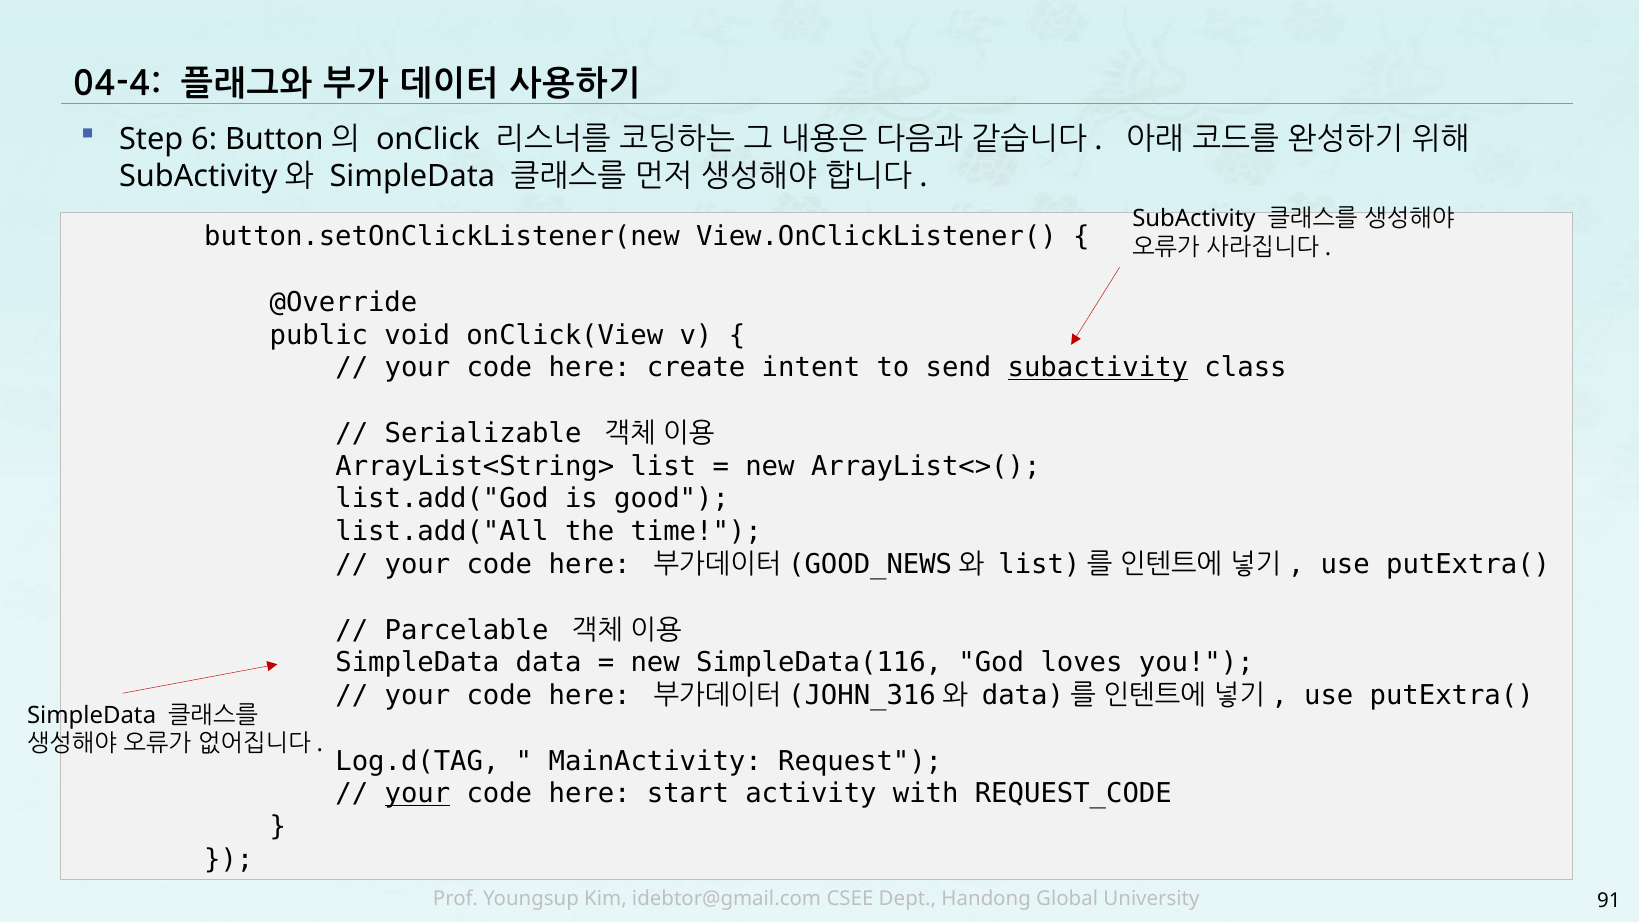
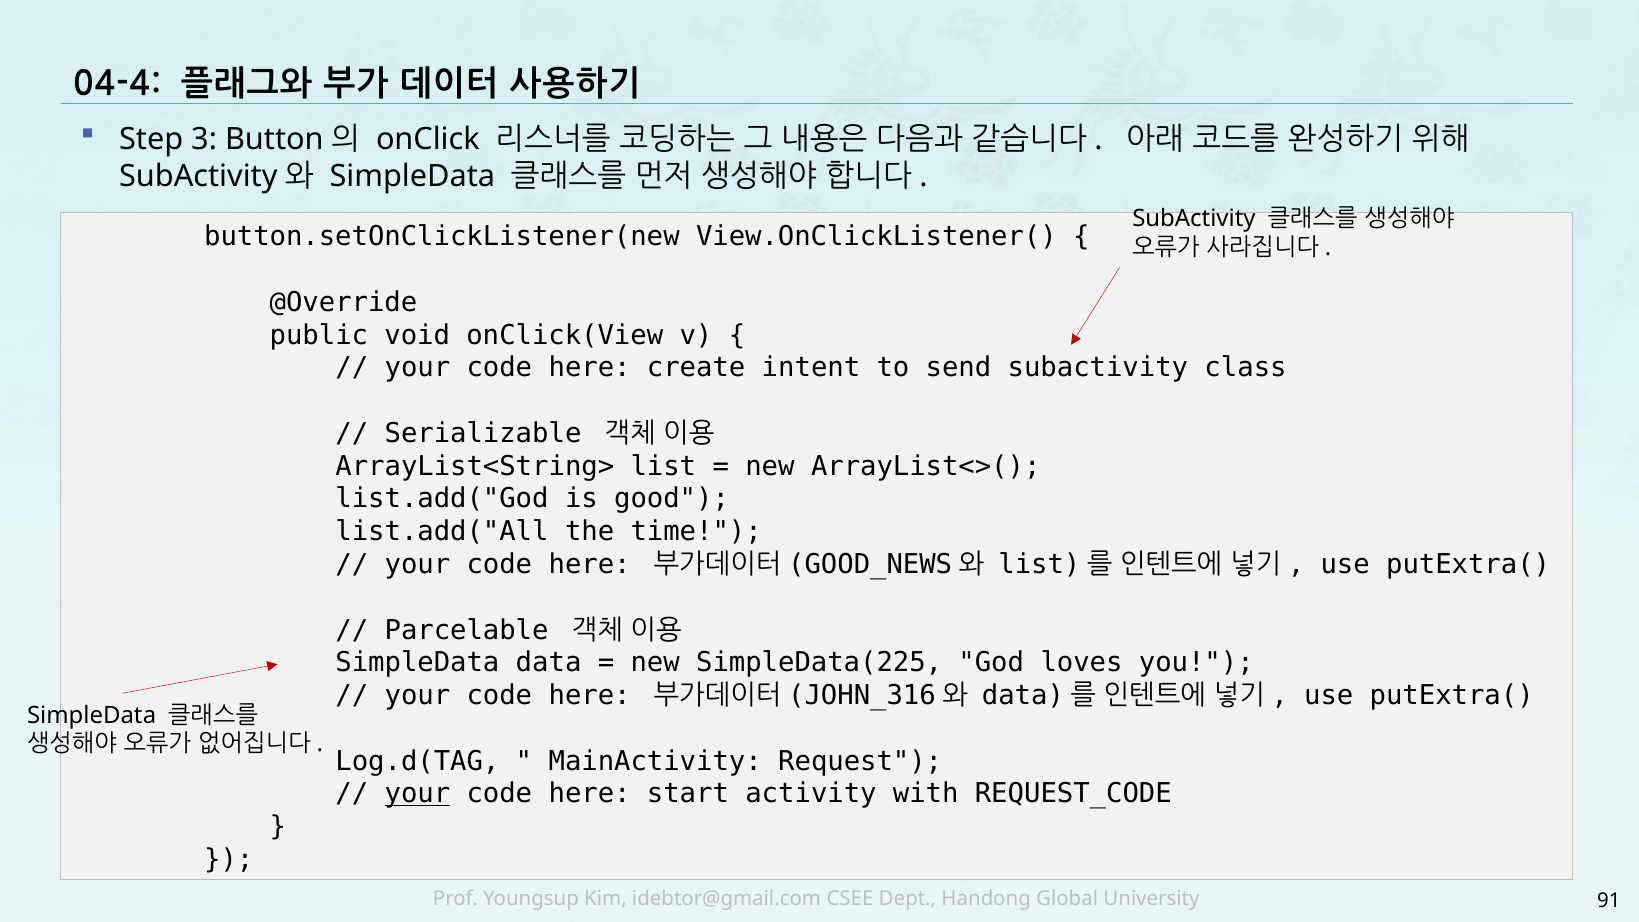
6: 6 -> 3 (204, 139)
subactivity underline: present -> none (1098, 368)
SimpleData(116: SimpleData(116 -> SimpleData(225 (819, 663)
